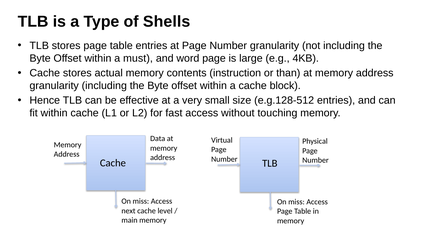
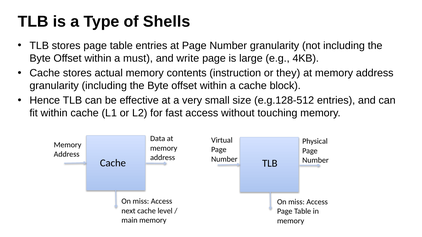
word: word -> write (188, 58)
than: than -> they (288, 73)
